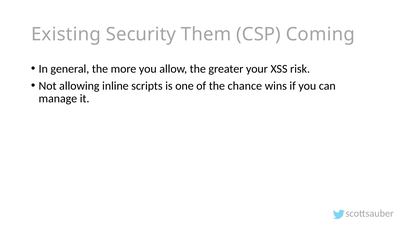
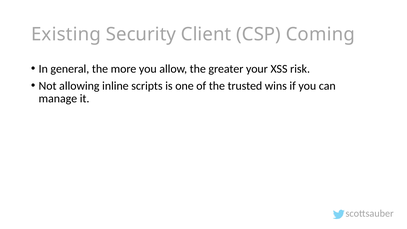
Them: Them -> Client (206, 34)
chance: chance -> trusted (245, 86)
